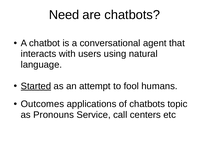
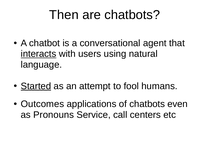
Need: Need -> Then (64, 15)
interacts underline: none -> present (39, 54)
topic: topic -> even (178, 104)
